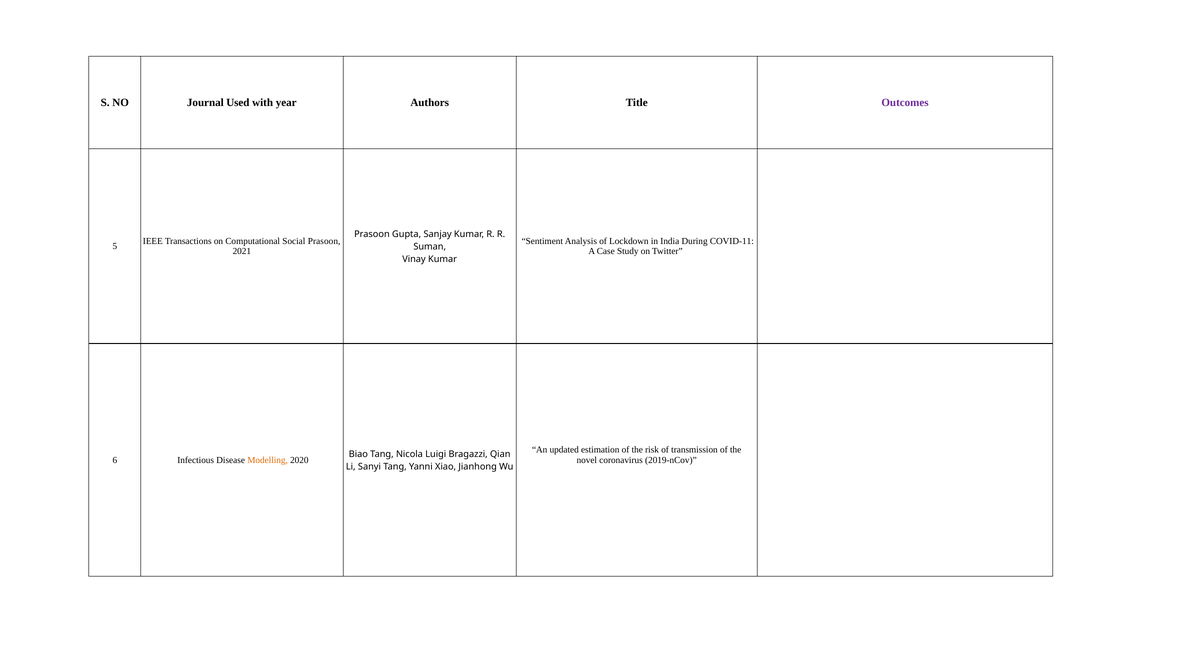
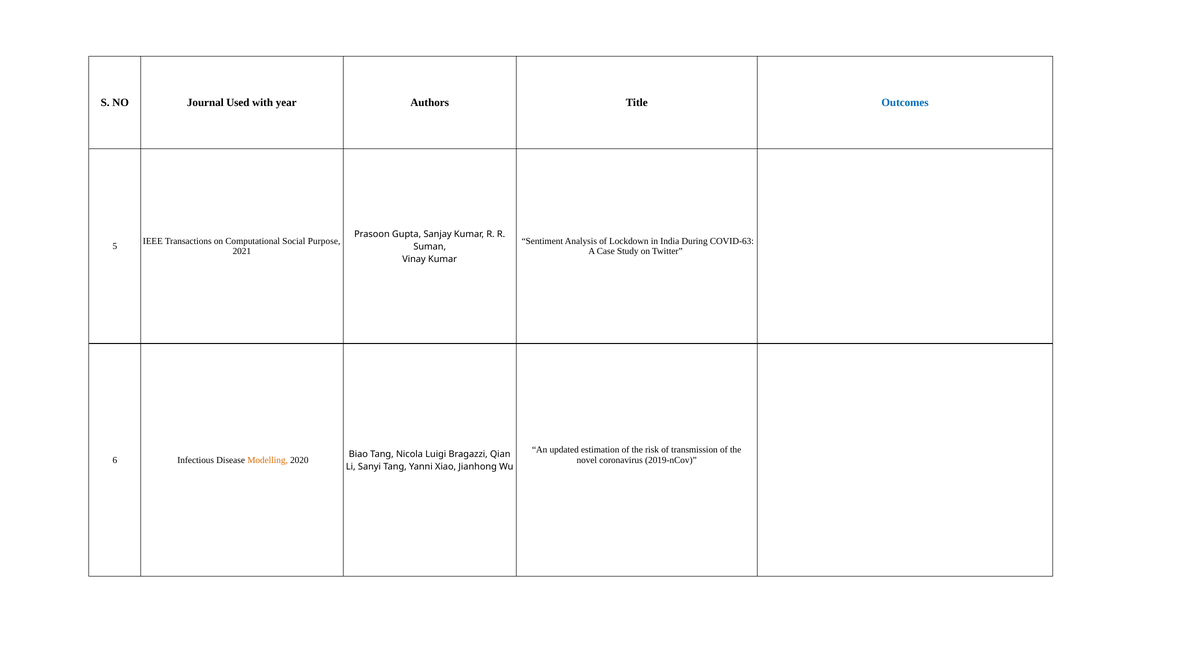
Outcomes colour: purple -> blue (905, 103)
Social Prasoon: Prasoon -> Purpose (324, 241)
COVID-11: COVID-11 -> COVID-63 (732, 241)
